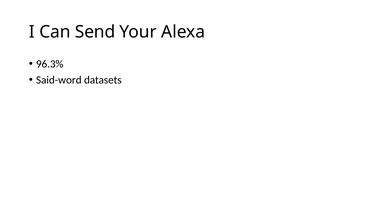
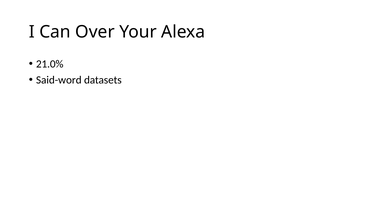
Send: Send -> Over (95, 32)
96.3%: 96.3% -> 21.0% (50, 64)
